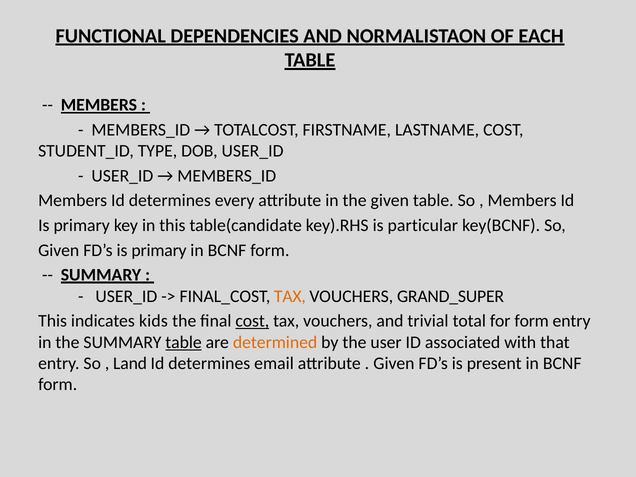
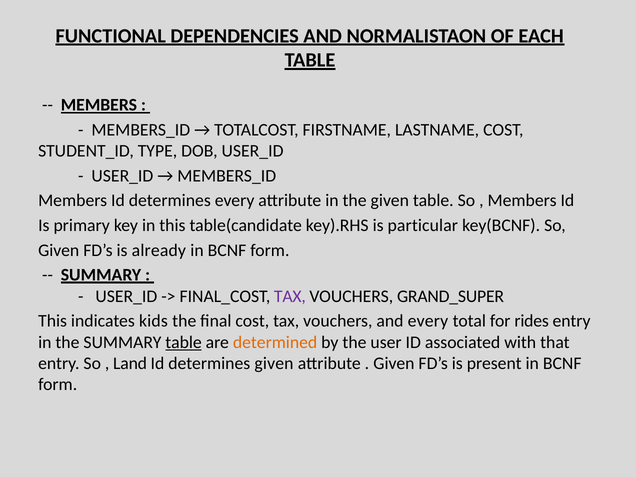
FD’s is primary: primary -> already (159, 250)
TAX colour: orange -> purple (290, 296)
cost underline: present -> none (252, 321)
and trivial: trivial -> every (428, 321)
for form: form -> rides (532, 321)
determines email: email -> given (274, 363)
